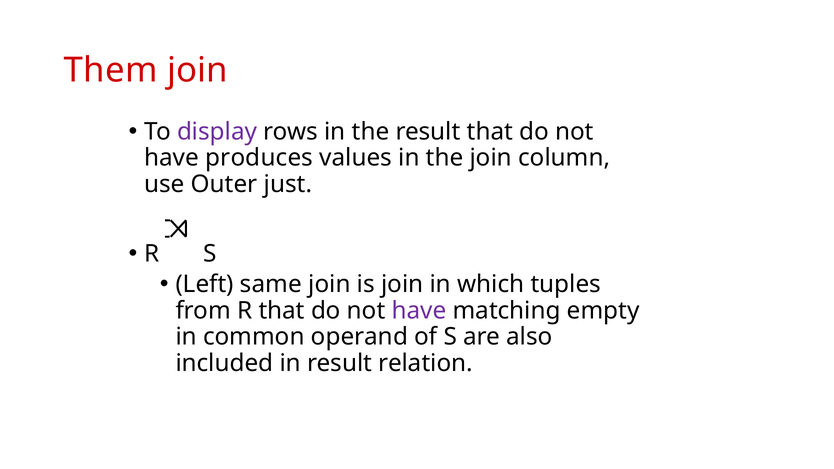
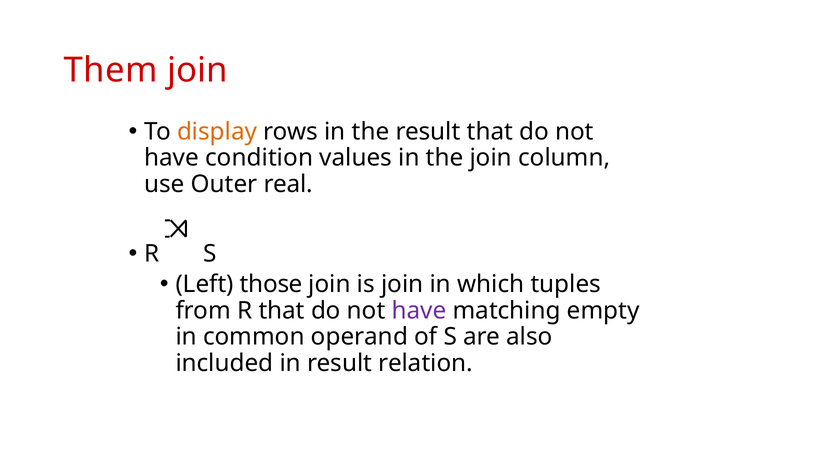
display colour: purple -> orange (217, 132)
produces: produces -> condition (259, 158)
just: just -> real (288, 184)
same: same -> those (271, 284)
